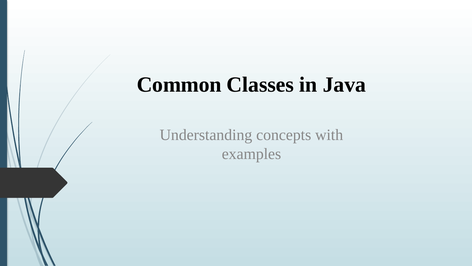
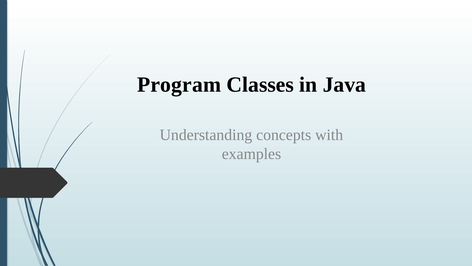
Common: Common -> Program (179, 84)
